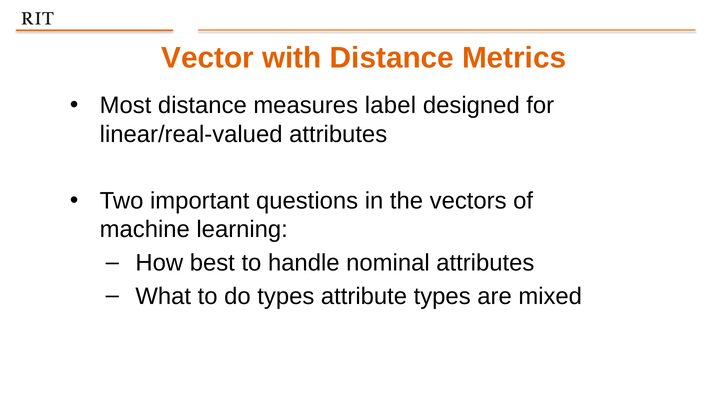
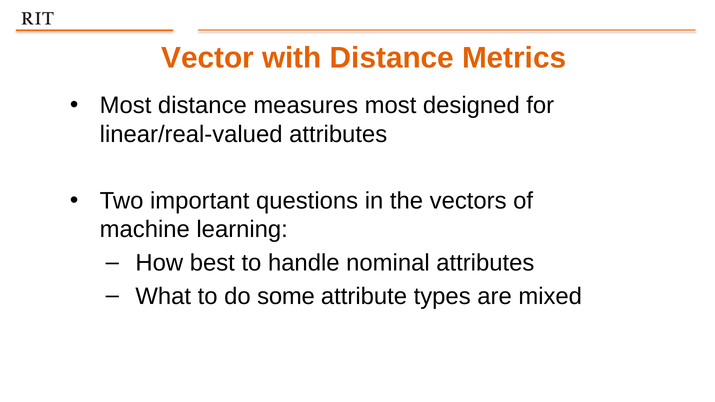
measures label: label -> most (391, 106)
do types: types -> some (286, 296)
